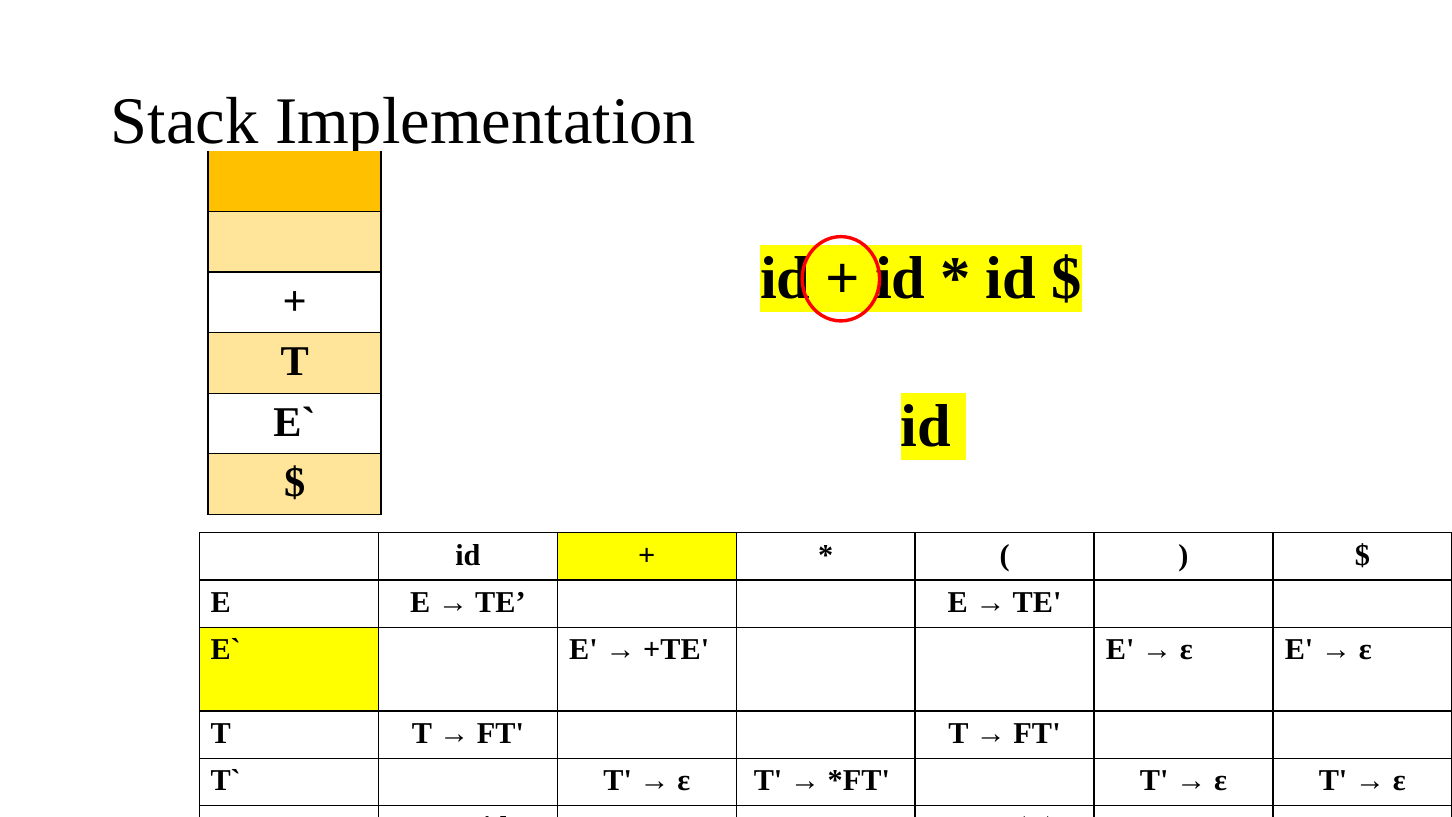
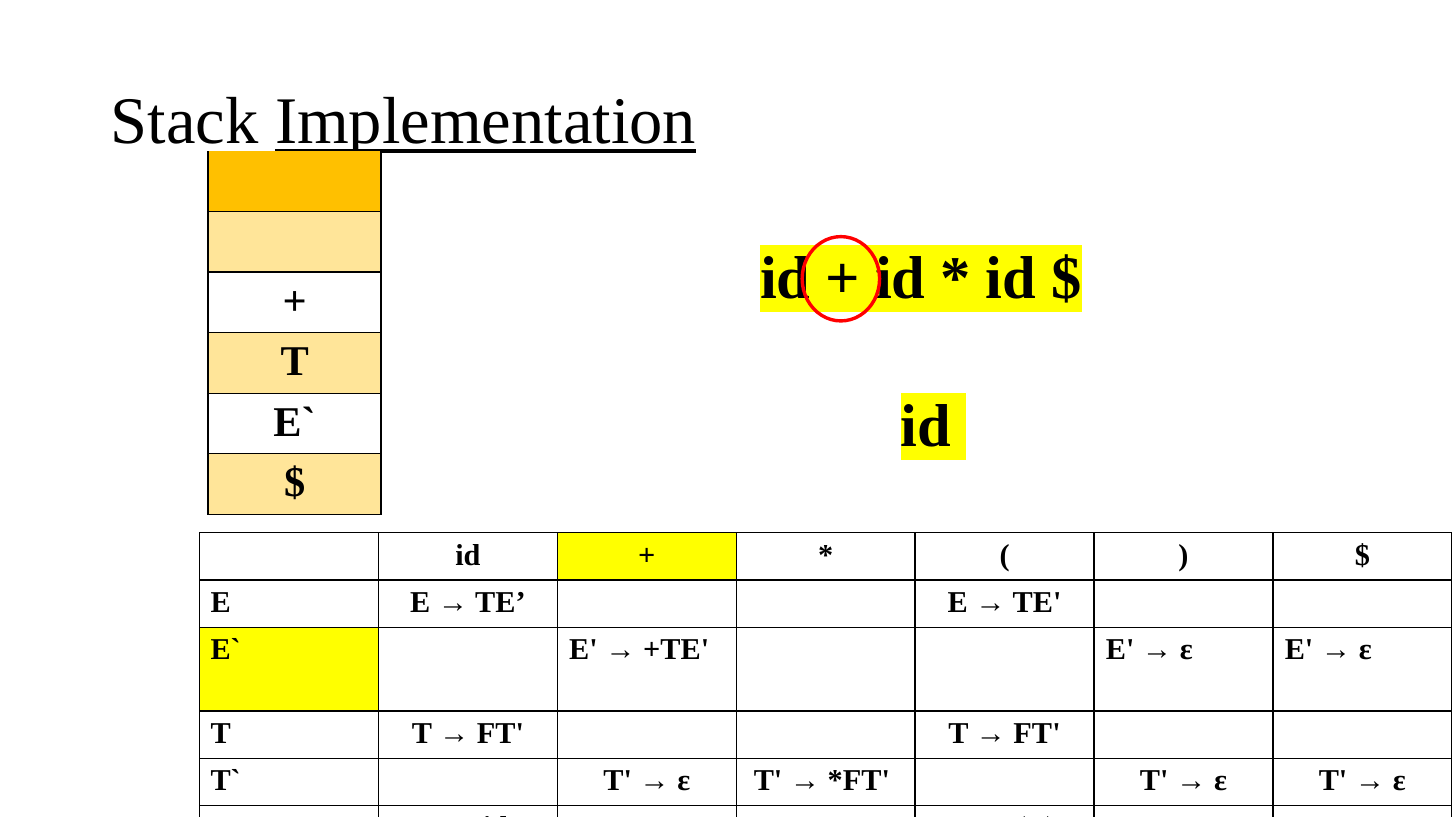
Implementation underline: none -> present (486, 122)
